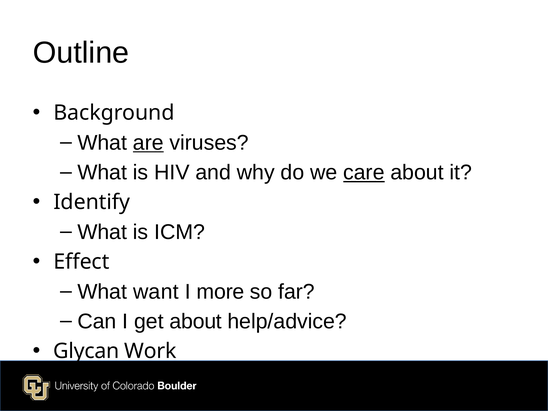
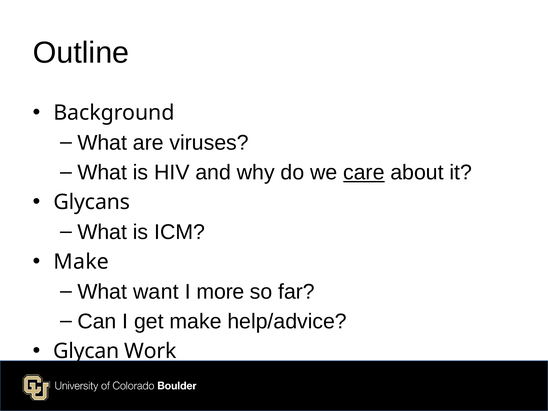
are underline: present -> none (148, 143)
Identify: Identify -> Glycans (92, 202)
Effect: Effect -> Make (81, 262)
get about: about -> make (196, 321)
